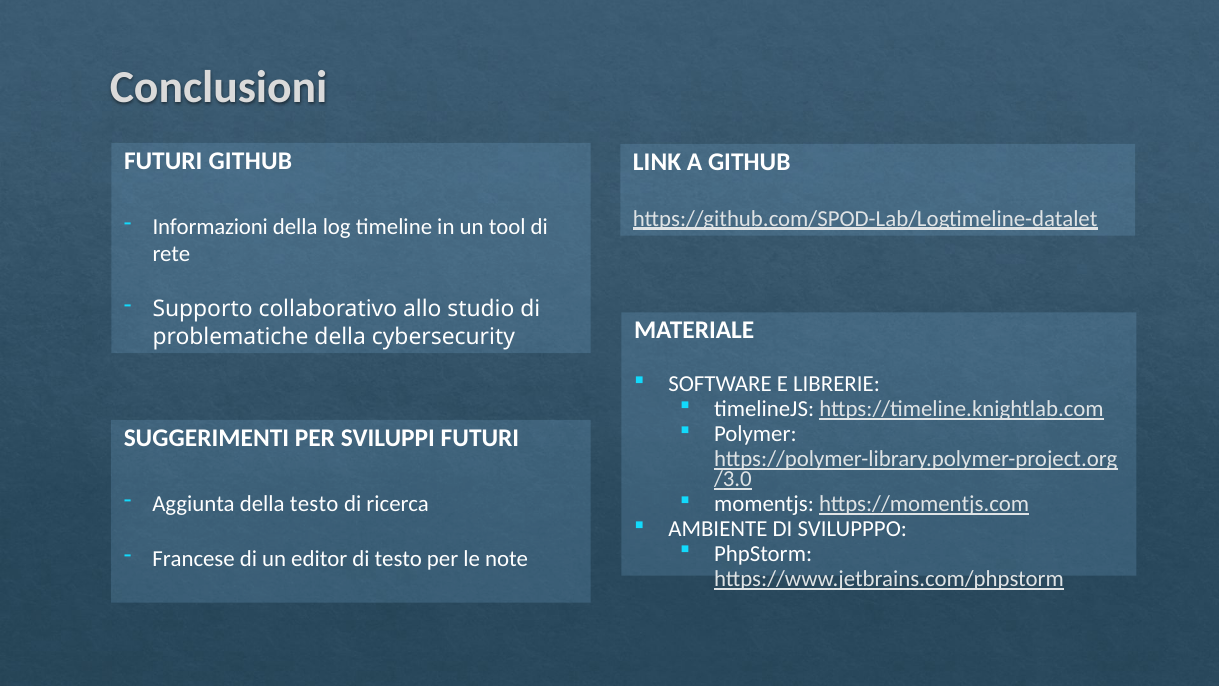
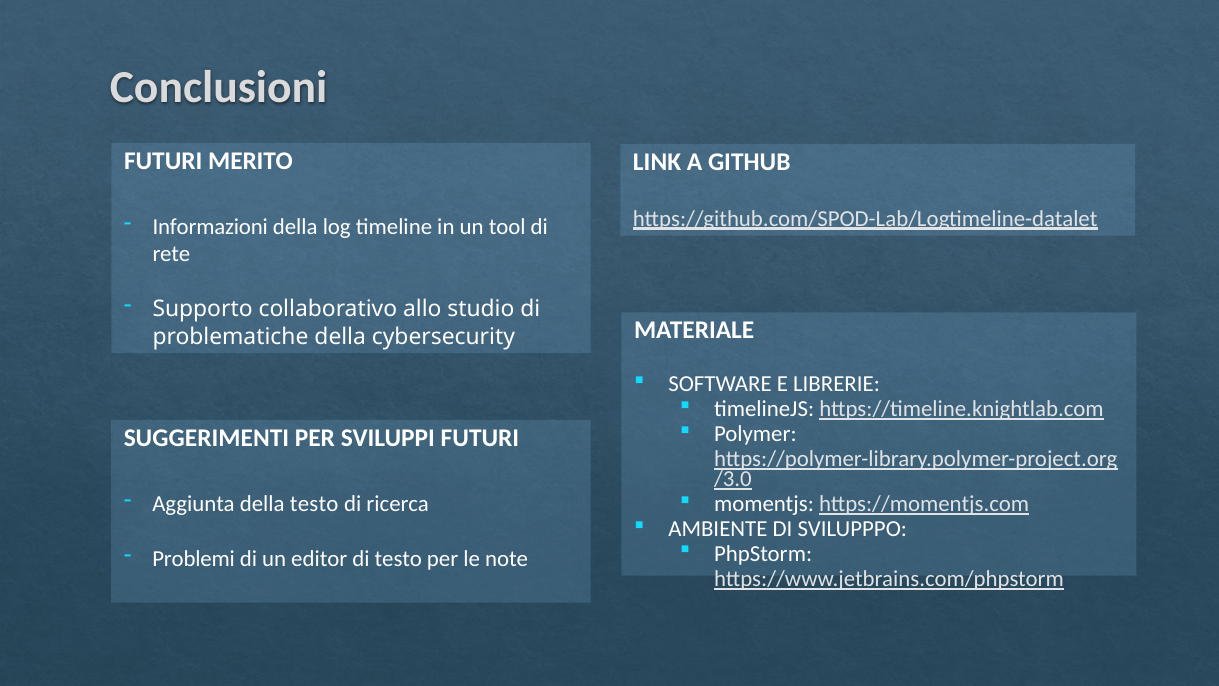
FUTURI GITHUB: GITHUB -> MERITO (251, 161)
Francese: Francese -> Problemi (194, 558)
